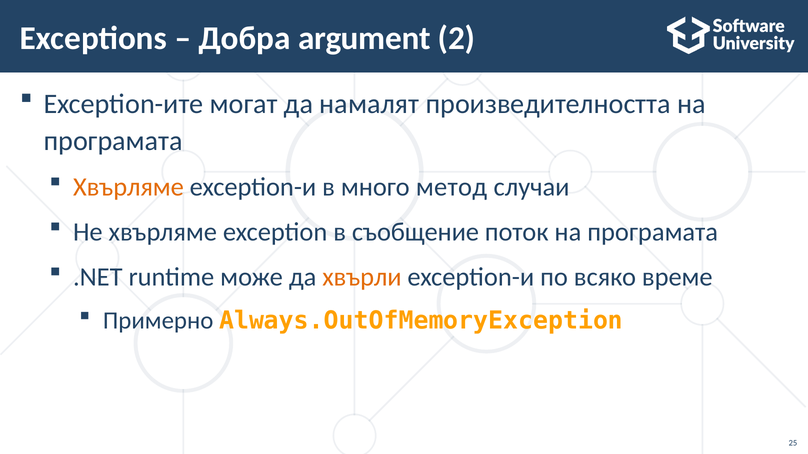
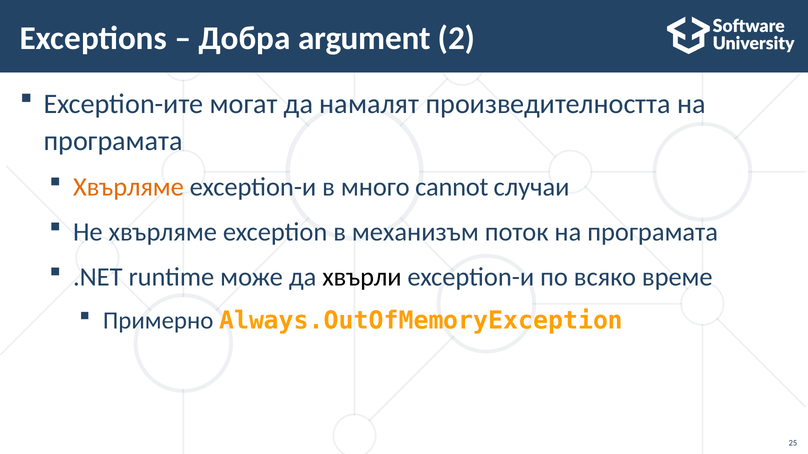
метод: метод -> cannot (452, 187)
съобщение: съобщение -> механизъм (415, 232)
хвърли colour: orange -> black (362, 277)
